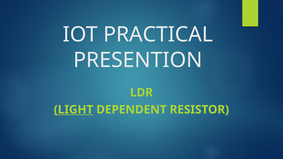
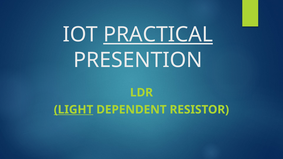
PRACTICAL underline: none -> present (158, 35)
